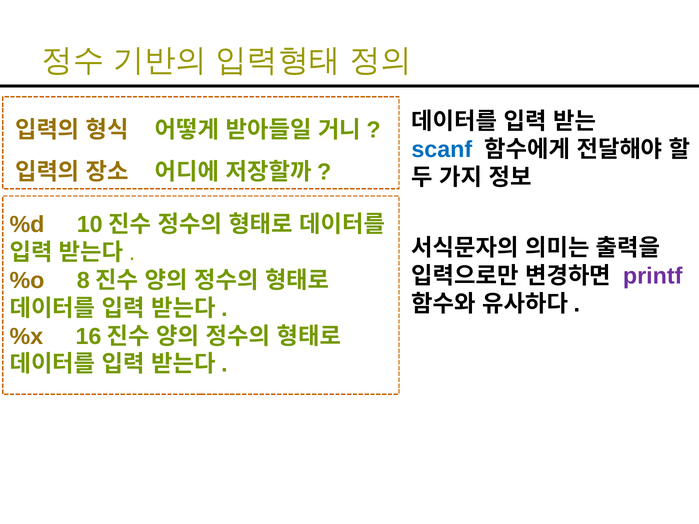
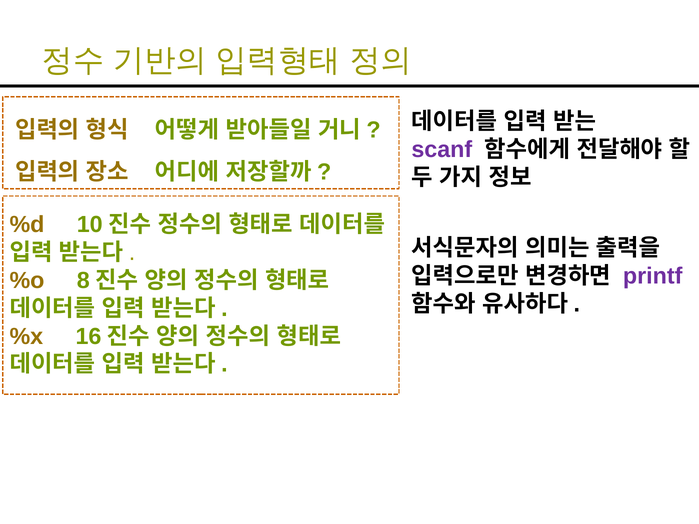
scanf colour: blue -> purple (442, 150)
